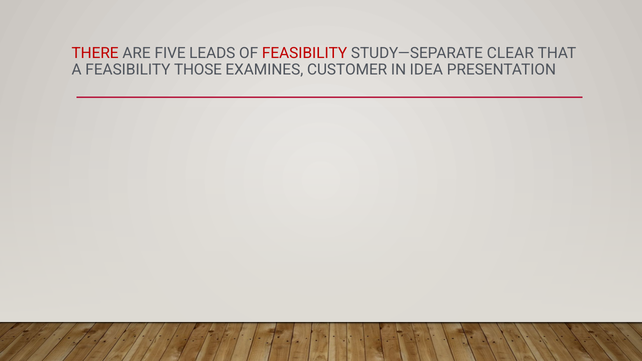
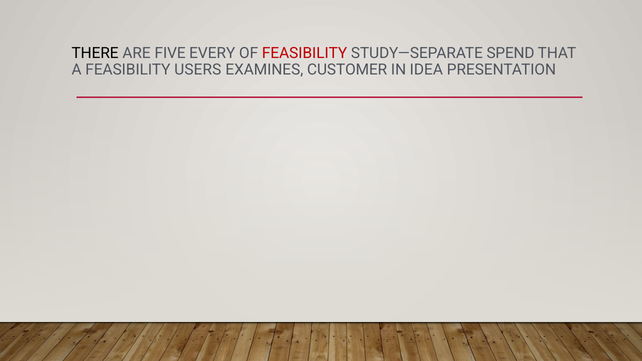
THERE colour: red -> black (95, 53)
LEADS: LEADS -> EVERY (212, 53)
CLEAR: CLEAR -> SPEND (510, 53)
THOSE: THOSE -> USERS (198, 70)
